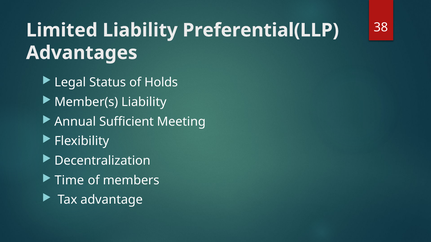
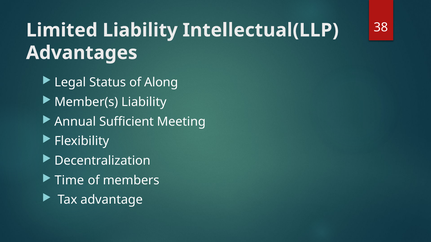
Preferential(LLP: Preferential(LLP -> Intellectual(LLP (261, 30)
Holds: Holds -> Along (161, 83)
